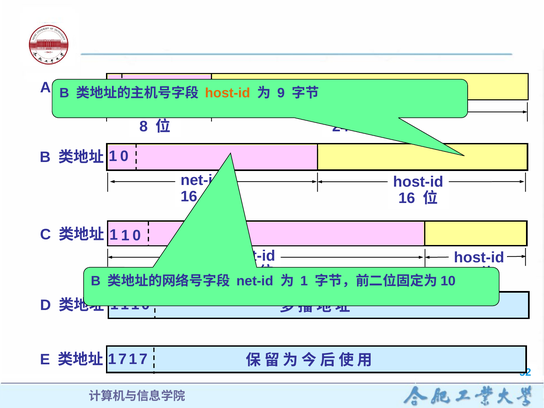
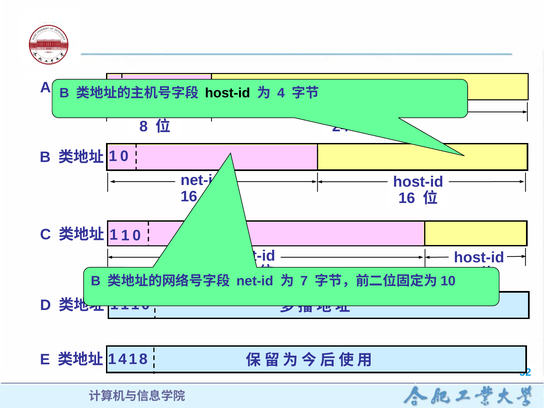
host-id colour: orange -> black (228, 93)
9: 9 -> 4 (281, 93)
1: 1 -> 7 (304, 281)
7: 7 -> 4 (122, 359)
7: 7 -> 8 (143, 359)
